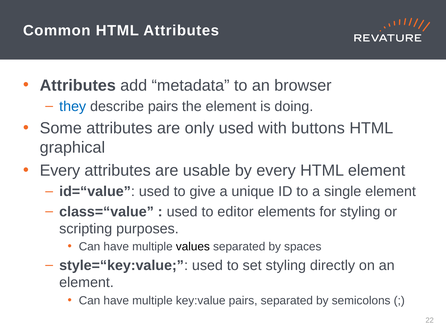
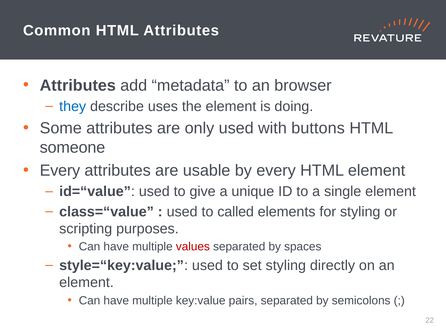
describe pairs: pairs -> uses (163, 106)
graphical: graphical -> someone (72, 147)
editor: editor -> called (236, 211)
values colour: black -> red (193, 246)
